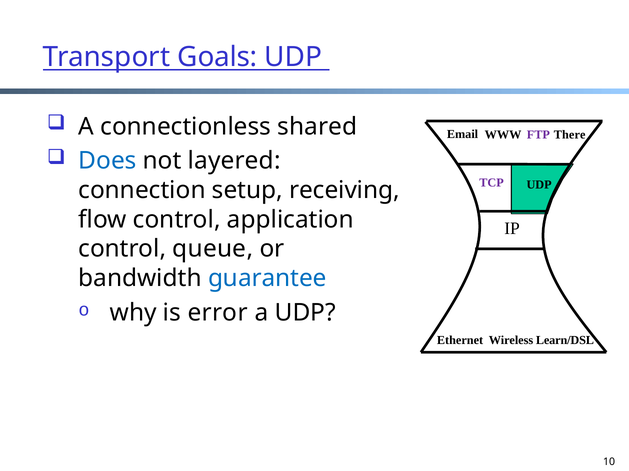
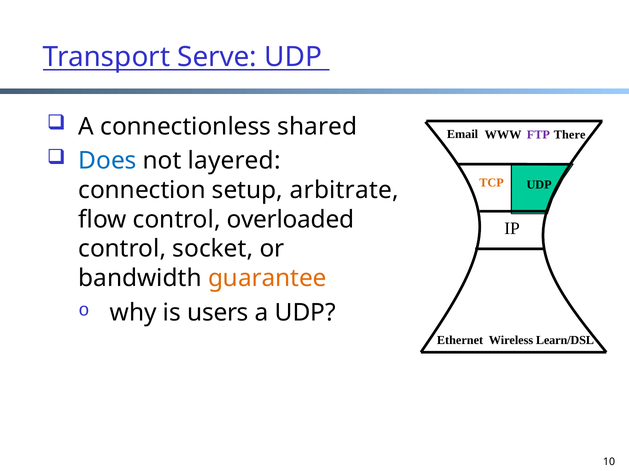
Goals: Goals -> Serve (217, 57)
TCP colour: purple -> orange (492, 183)
receiving: receiving -> arbitrate (344, 191)
application: application -> overloaded (291, 220)
queue: queue -> socket (213, 249)
guarantee colour: blue -> orange (267, 279)
error: error -> users (218, 313)
